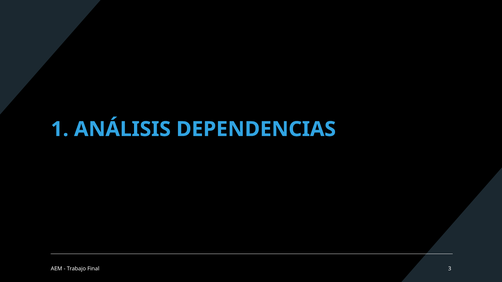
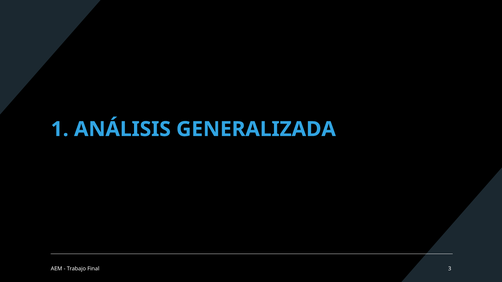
DEPENDENCIAS: DEPENDENCIAS -> GENERALIZADA (256, 129)
